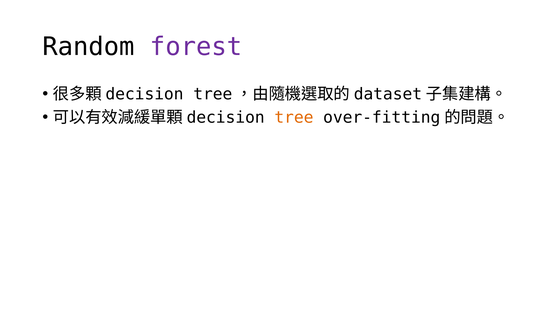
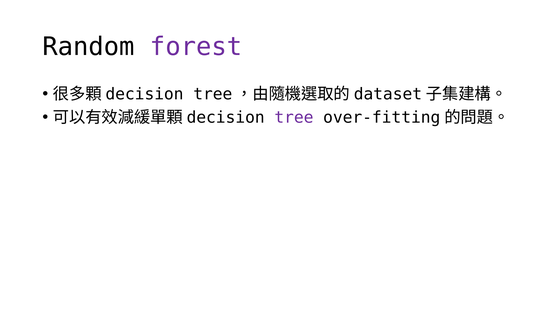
tree colour: orange -> purple (294, 118)
